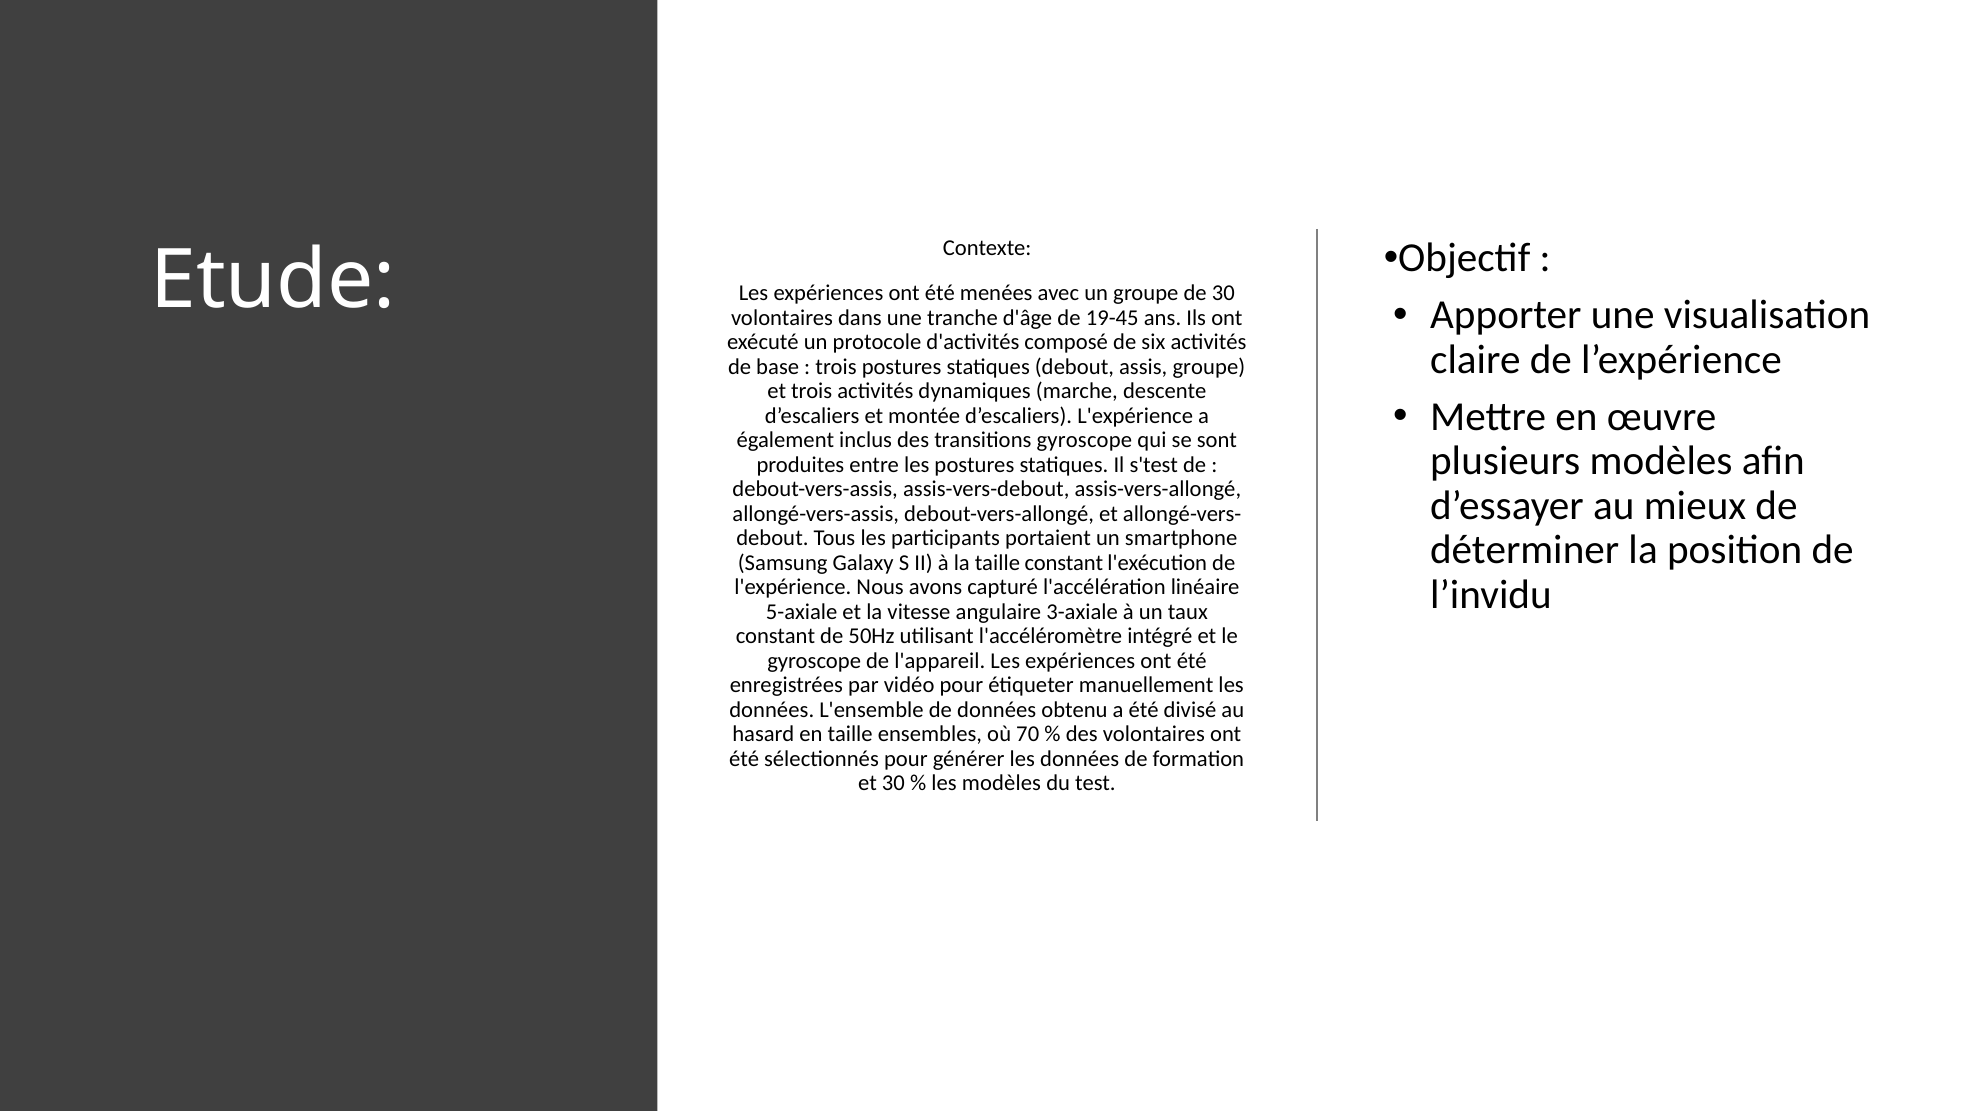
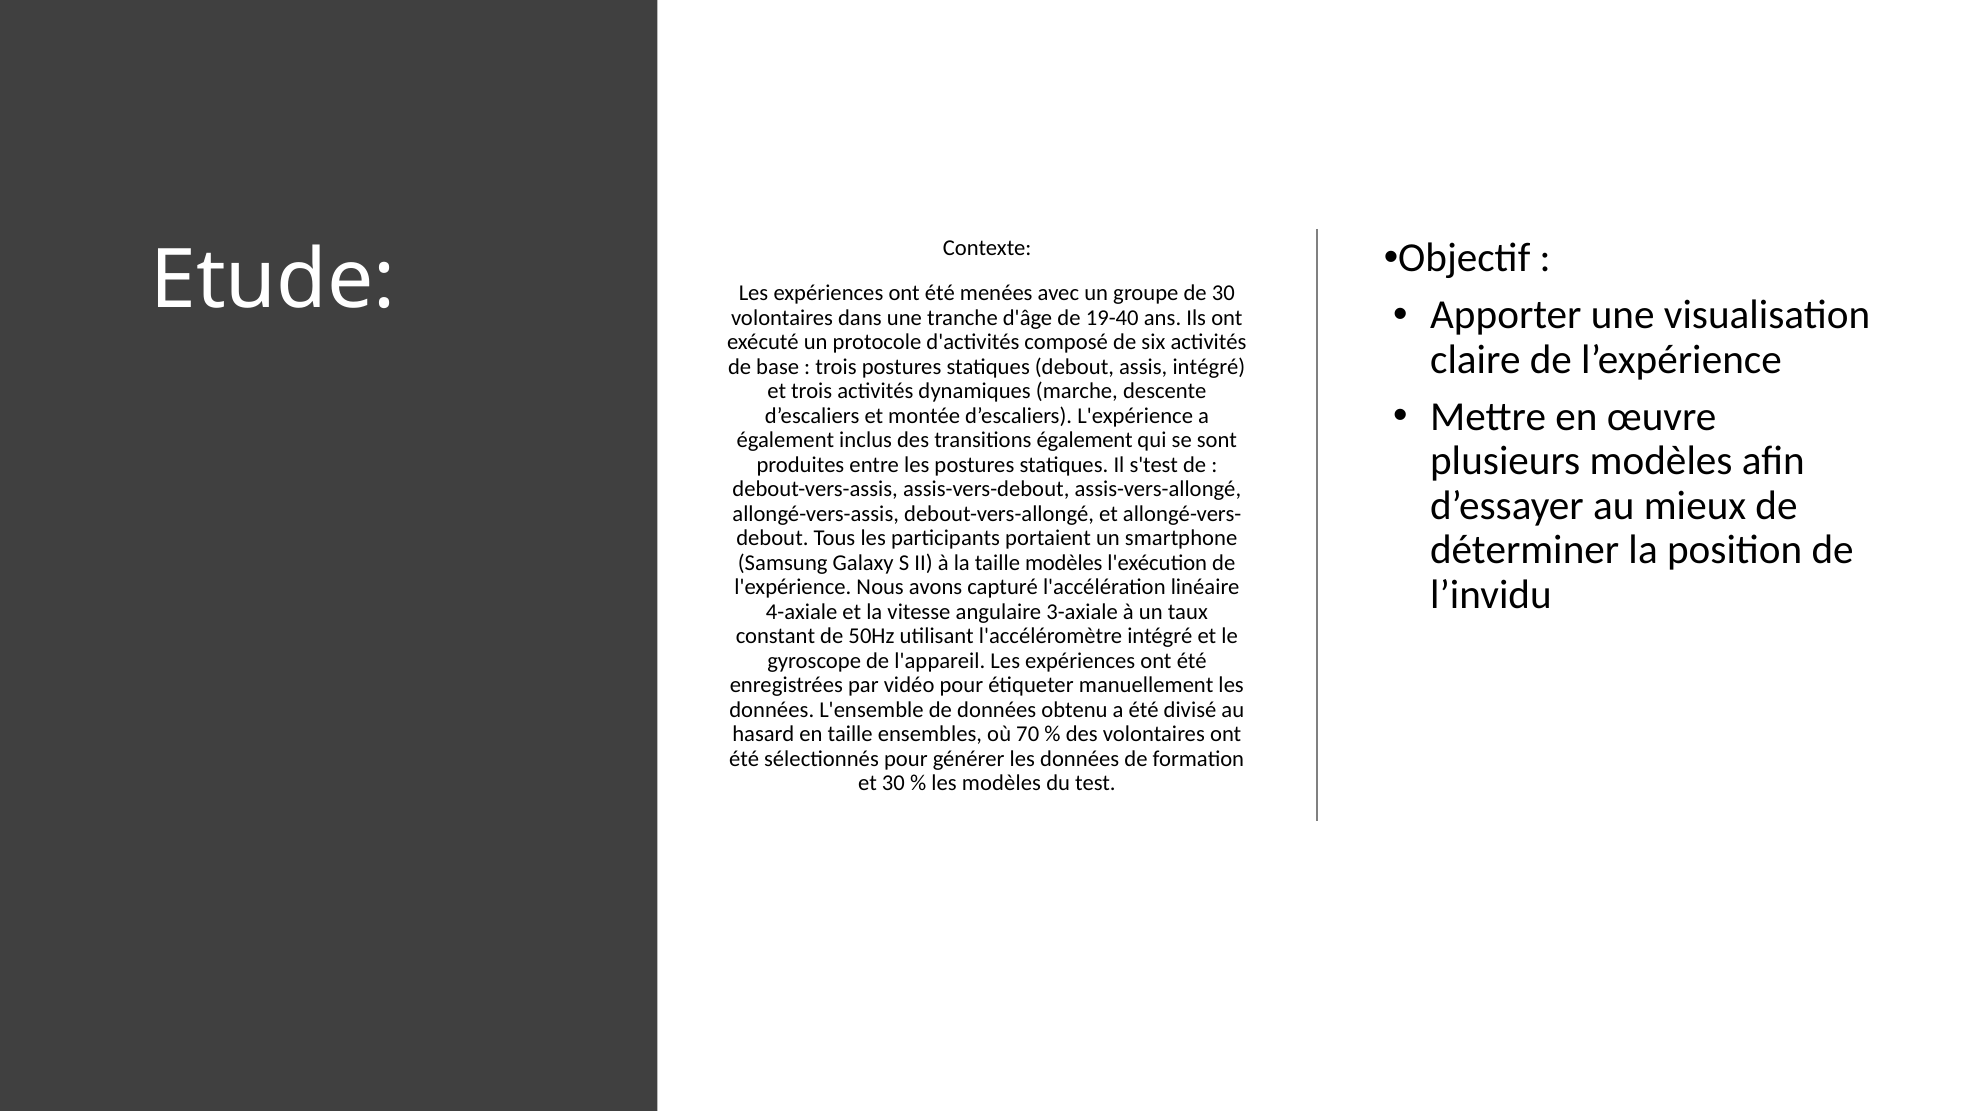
19-45: 19-45 -> 19-40 (1112, 318)
assis groupe: groupe -> intégré (1209, 367)
transitions gyroscope: gyroscope -> également (1085, 440)
taille constant: constant -> modèles (1064, 563)
5-axiale: 5-axiale -> 4-axiale (802, 612)
